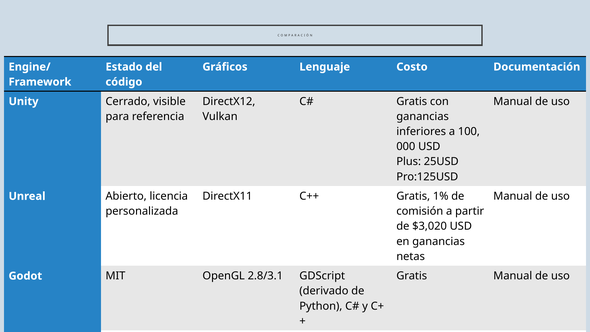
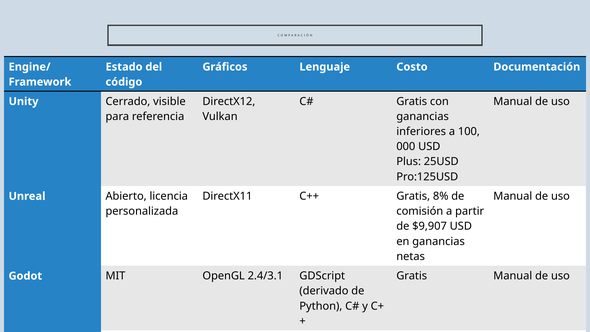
1%: 1% -> 8% (441, 196)
$3,020: $3,020 -> $9,907 (430, 226)
2.8/3.1: 2.8/3.1 -> 2.4/3.1 (265, 276)
